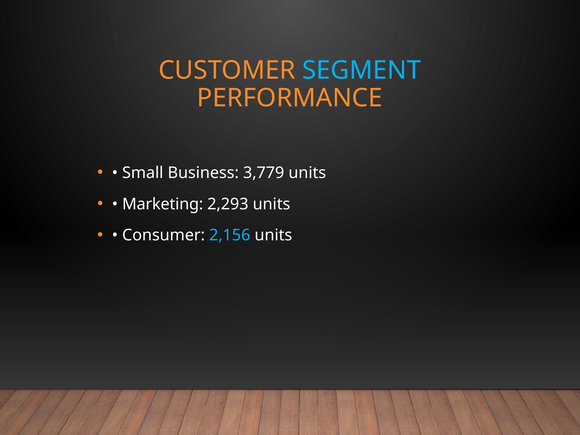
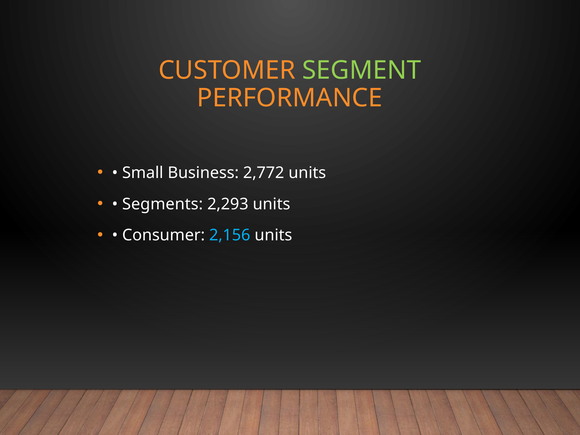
SEGMENT colour: light blue -> light green (362, 70)
3,779: 3,779 -> 2,772 (264, 173)
Marketing: Marketing -> Segments (163, 204)
